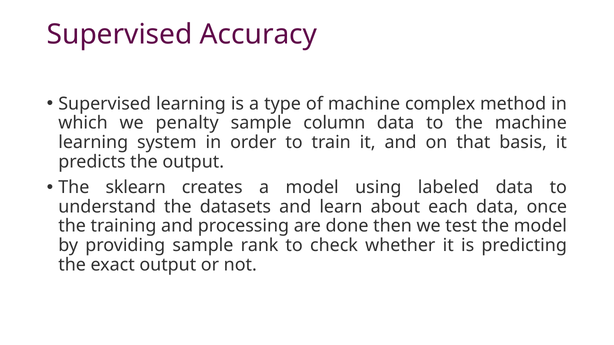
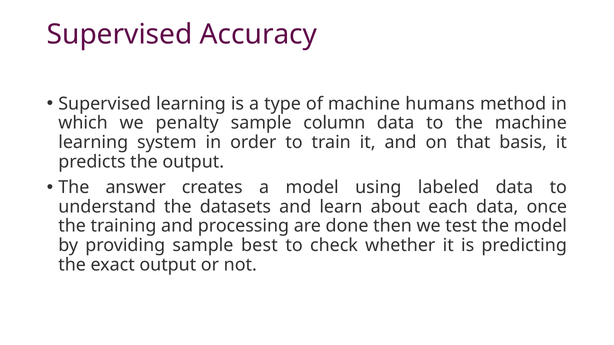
complex: complex -> humans (440, 104)
sklearn: sklearn -> answer (136, 188)
rank: rank -> best (259, 246)
